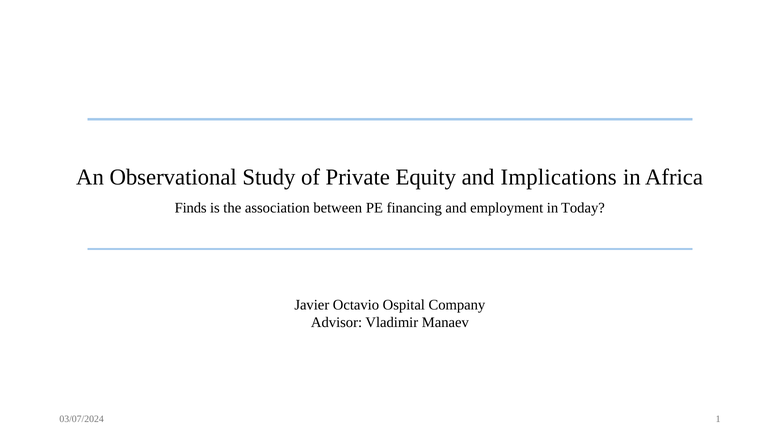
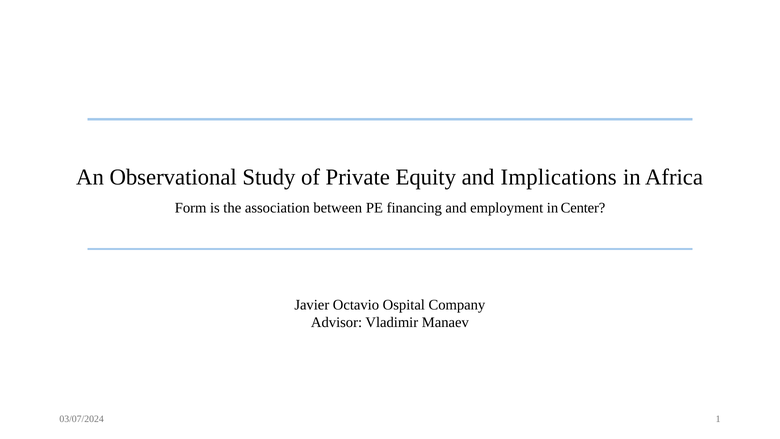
Finds: Finds -> Form (191, 208)
Today: Today -> Center (583, 208)
